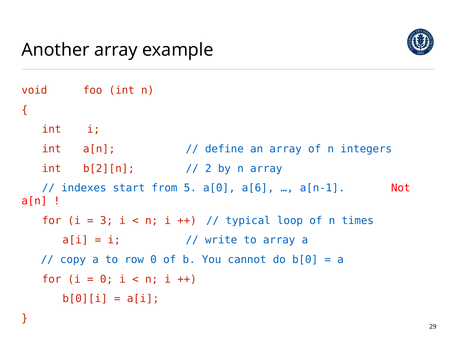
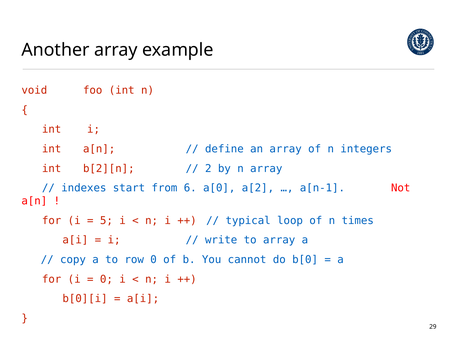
5: 5 -> 6 (190, 188)
a[6: a[6 -> a[2 (258, 188)
3: 3 -> 5 (106, 220)
